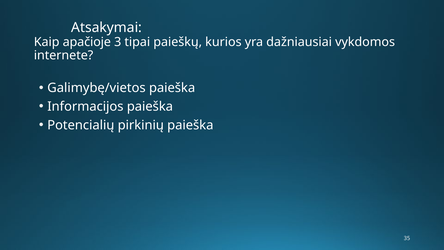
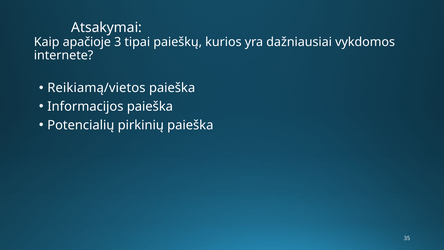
Galimybę/vietos: Galimybę/vietos -> Reikiamą/vietos (96, 88)
